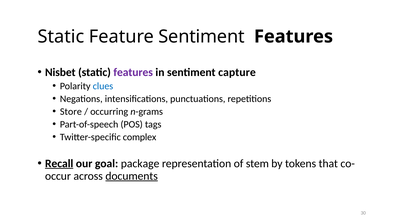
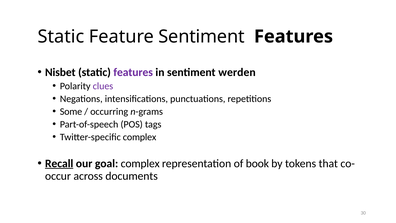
capture: capture -> werden (237, 72)
clues colour: blue -> purple (103, 86)
Store: Store -> Some (71, 111)
goal package: package -> complex (140, 163)
stem: stem -> book (257, 163)
documents underline: present -> none (132, 176)
